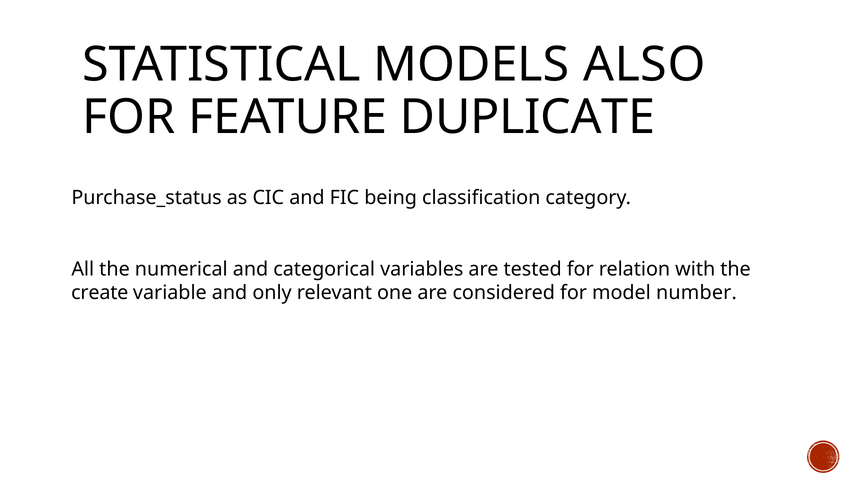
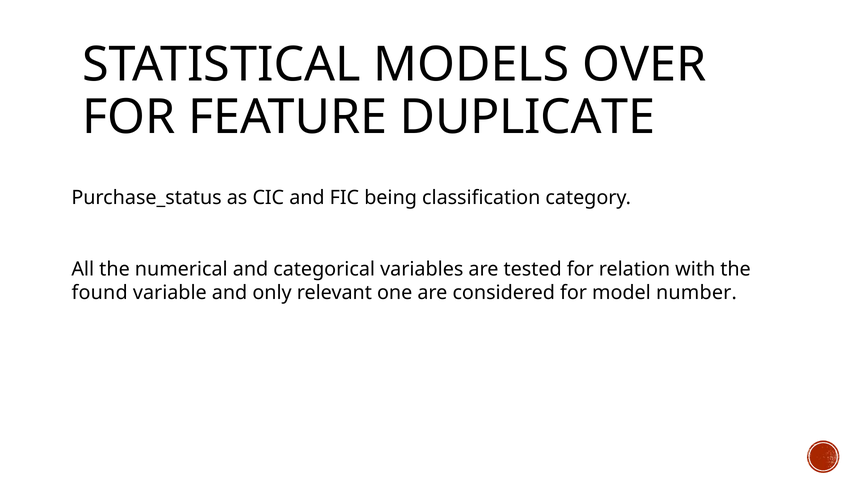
ALSO: ALSO -> OVER (644, 65)
create: create -> found (100, 293)
